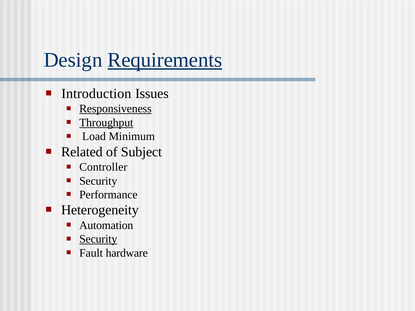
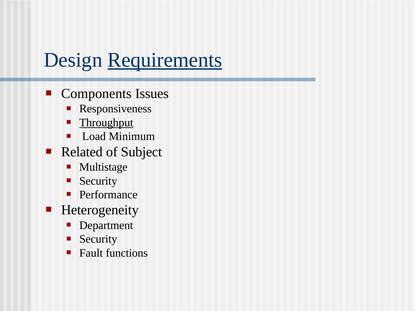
Introduction: Introduction -> Components (96, 94)
Responsiveness underline: present -> none (115, 109)
Controller: Controller -> Multistage (103, 167)
Automation: Automation -> Department (106, 225)
Security underline: present -> none (98, 239)
hardware: hardware -> functions (127, 253)
